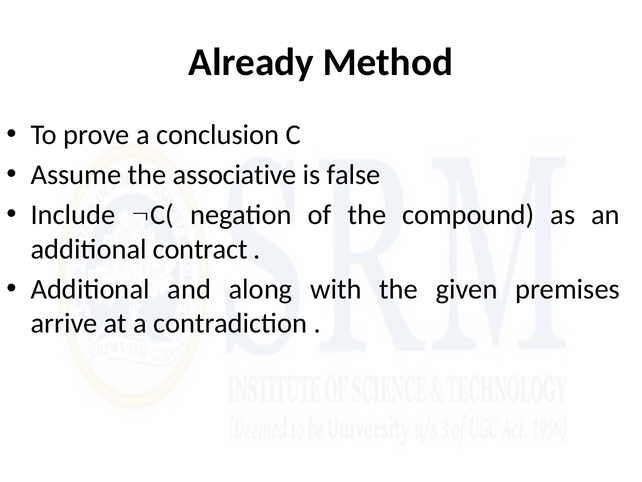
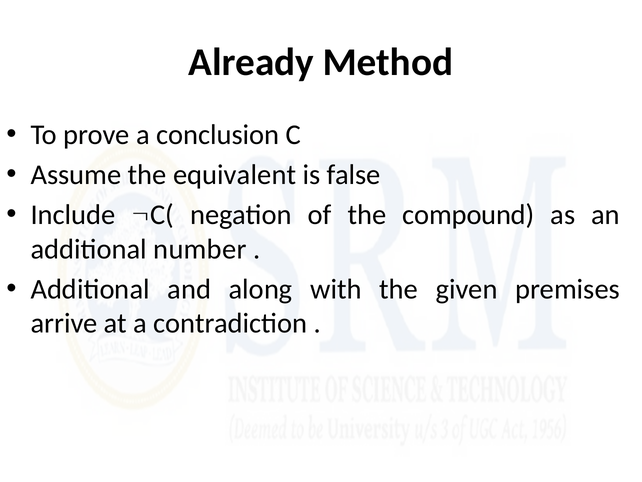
associative: associative -> equivalent (235, 175)
contract: contract -> number (200, 249)
